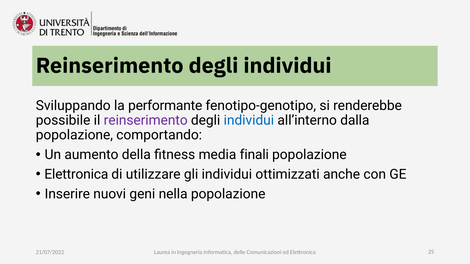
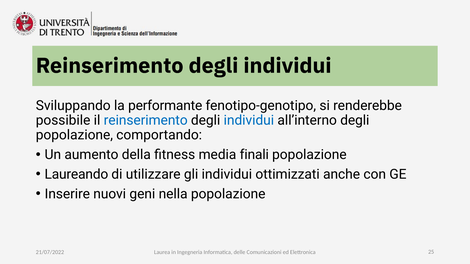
reinserimento colour: purple -> blue (146, 120)
all’interno dalla: dalla -> degli (355, 120)
Elettronica: Elettronica -> Laureando (76, 175)
